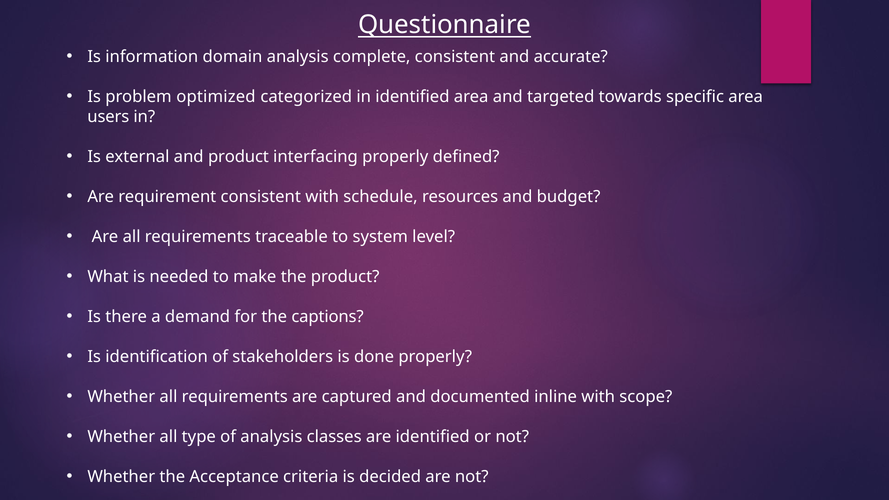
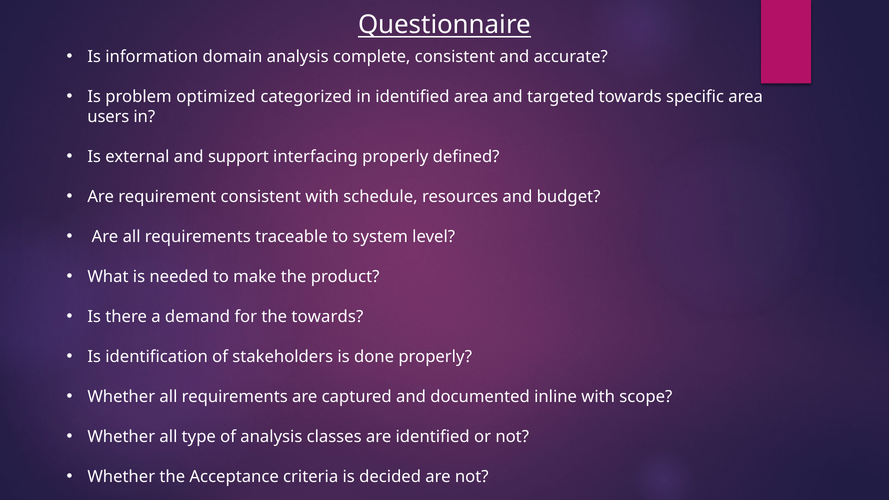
and product: product -> support (238, 157)
the captions: captions -> towards (327, 317)
